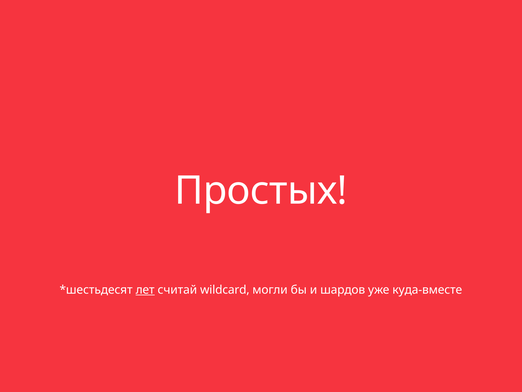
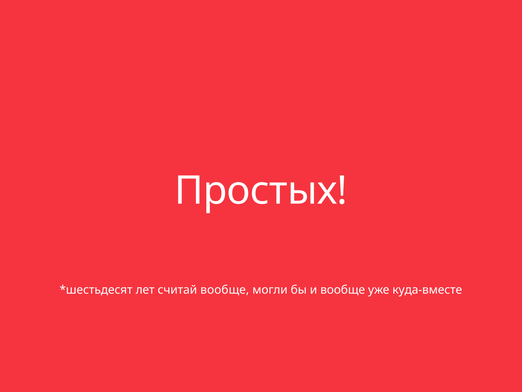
лет underline: present -> none (145, 290)
считай wildcard: wildcard -> вообще (225, 290)
и шардов: шардов -> вообще (343, 290)
